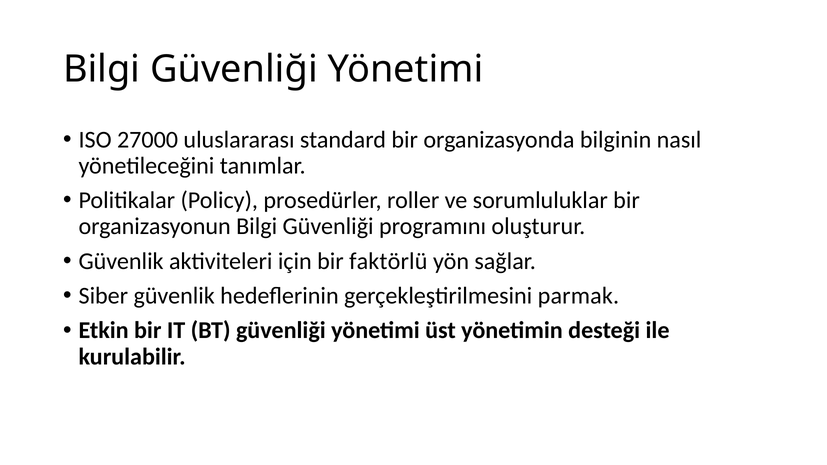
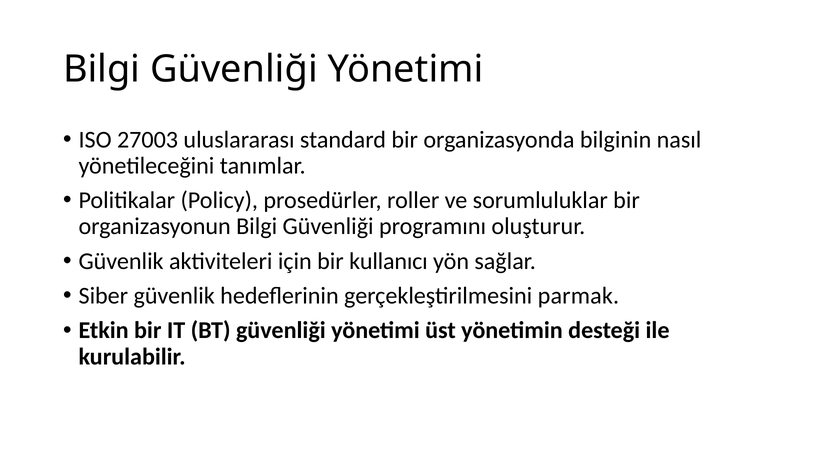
27000: 27000 -> 27003 (148, 140)
faktörlü: faktörlü -> kullanıcı (388, 261)
